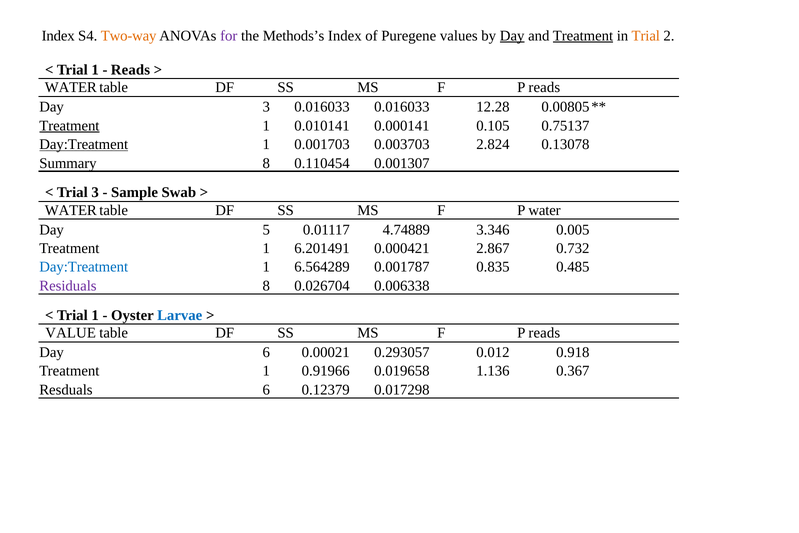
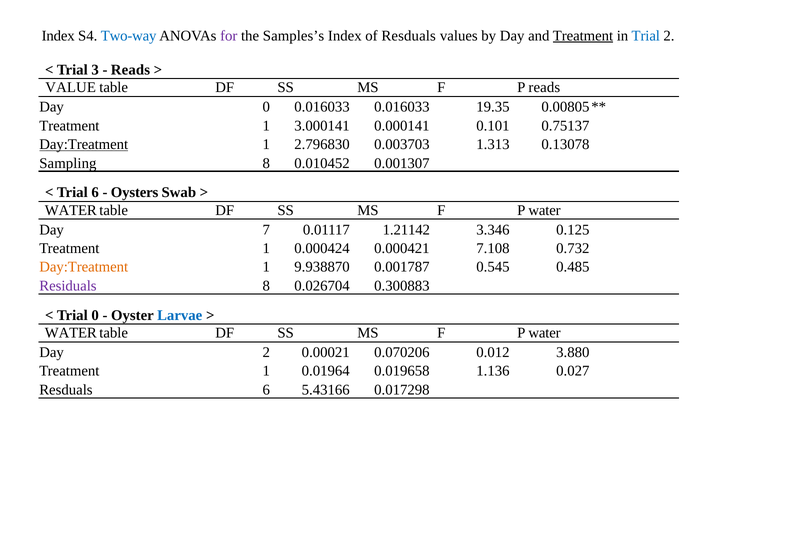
Two-way colour: orange -> blue (129, 36)
Methods’s: Methods’s -> Samples’s (294, 36)
of Puregene: Puregene -> Resduals (409, 36)
Day underline: present -> none (512, 36)
Trial colour: orange -> blue (646, 36)
1: 1 -> 3 (95, 70)
WATER: WATER -> VALUE (71, 88)
Day 3: 3 -> 0 (266, 107)
12.28: 12.28 -> 19.35 (493, 107)
Treatment underline: present -> none (69, 126)
0.010141: 0.010141 -> 3.000141 (322, 126)
0.105: 0.105 -> 0.101 (493, 126)
0.001703: 0.001703 -> 2.796830 (322, 144)
2.824: 2.824 -> 1.313 (493, 144)
Summary: Summary -> Sampling (68, 163)
0.110454: 0.110454 -> 0.010452 (322, 163)
Trial 3: 3 -> 6 (95, 192)
Sample: Sample -> Oysters (135, 192)
5: 5 -> 7 (266, 230)
4.74889: 4.74889 -> 1.21142 (406, 230)
0.005: 0.005 -> 0.125 (573, 230)
6.201491: 6.201491 -> 0.000424 (322, 248)
2.867: 2.867 -> 7.108 (493, 248)
Day:Treatment colour: blue -> orange (84, 267)
6.564289: 6.564289 -> 9.938870 (322, 267)
0.835: 0.835 -> 0.545 (493, 267)
0.006338: 0.006338 -> 0.300883 (402, 286)
1: 1 -> 0 (95, 315)
VALUE: VALUE -> WATER (71, 333)
reads: reads -> water (544, 333)
Day 6: 6 -> 2 (266, 352)
0.293057: 0.293057 -> 0.070206 (402, 352)
0.918: 0.918 -> 3.880 (573, 352)
0.91966: 0.91966 -> 0.01964 (326, 371)
0.367: 0.367 -> 0.027 (573, 371)
0.12379: 0.12379 -> 5.43166 (326, 390)
